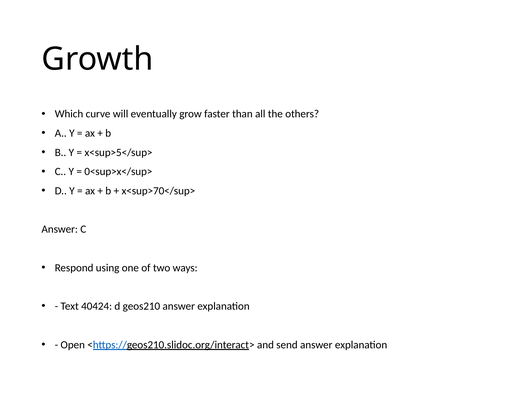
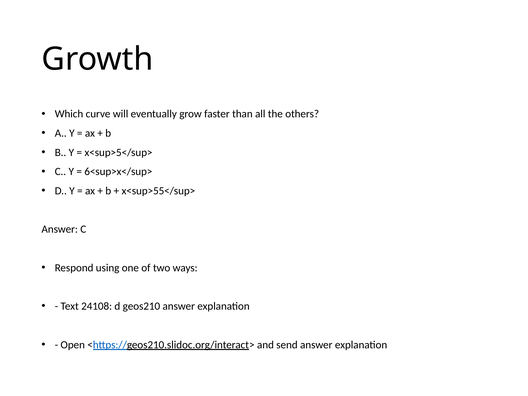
0<sup>x</sup>: 0<sup>x</sup> -> 6<sup>x</sup> (118, 172)
x<sup>70</sup>: x<sup>70</sup> -> x<sup>55</sup> (158, 191)
40424: 40424 -> 24108 (97, 306)
